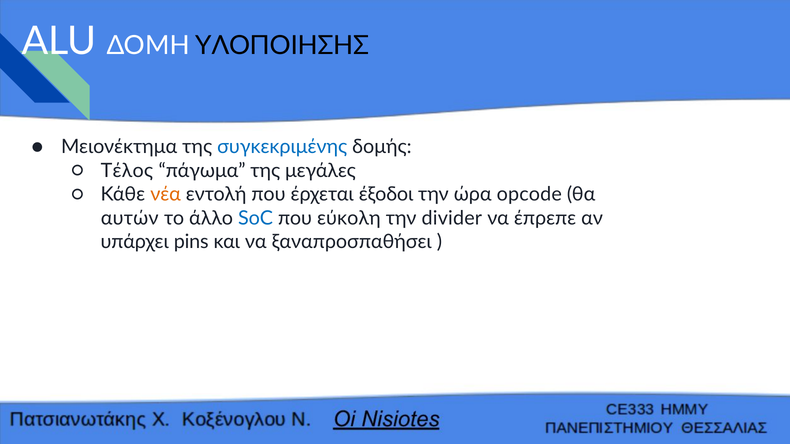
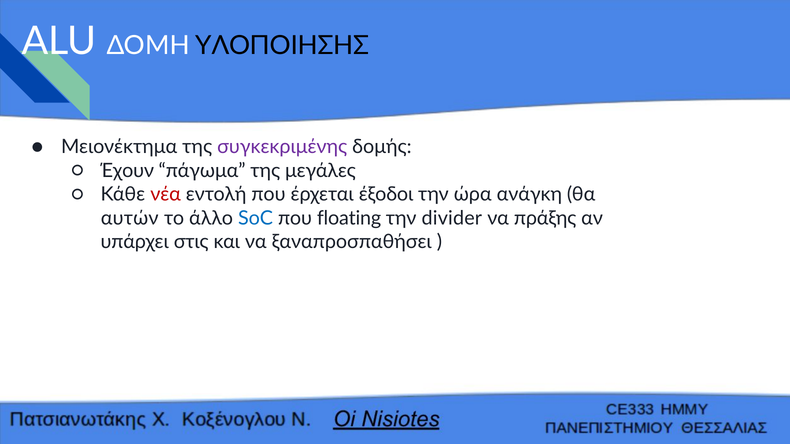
συγκεκριμένης colour: blue -> purple (282, 147)
Τέλος: Τέλος -> Έχουν (127, 171)
νέα colour: orange -> red (166, 194)
opcode: opcode -> ανάγκη (529, 194)
εύκολη: εύκολη -> floating (349, 218)
έπρεπε: έπρεπε -> πράξης (545, 218)
pins: pins -> στις (191, 242)
